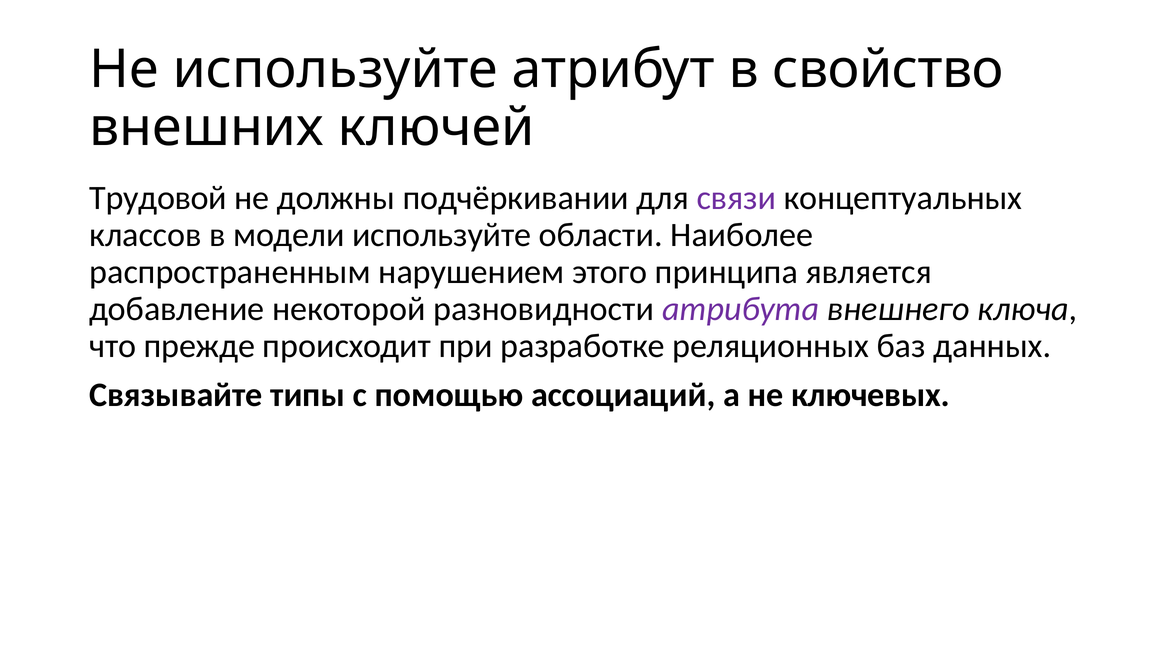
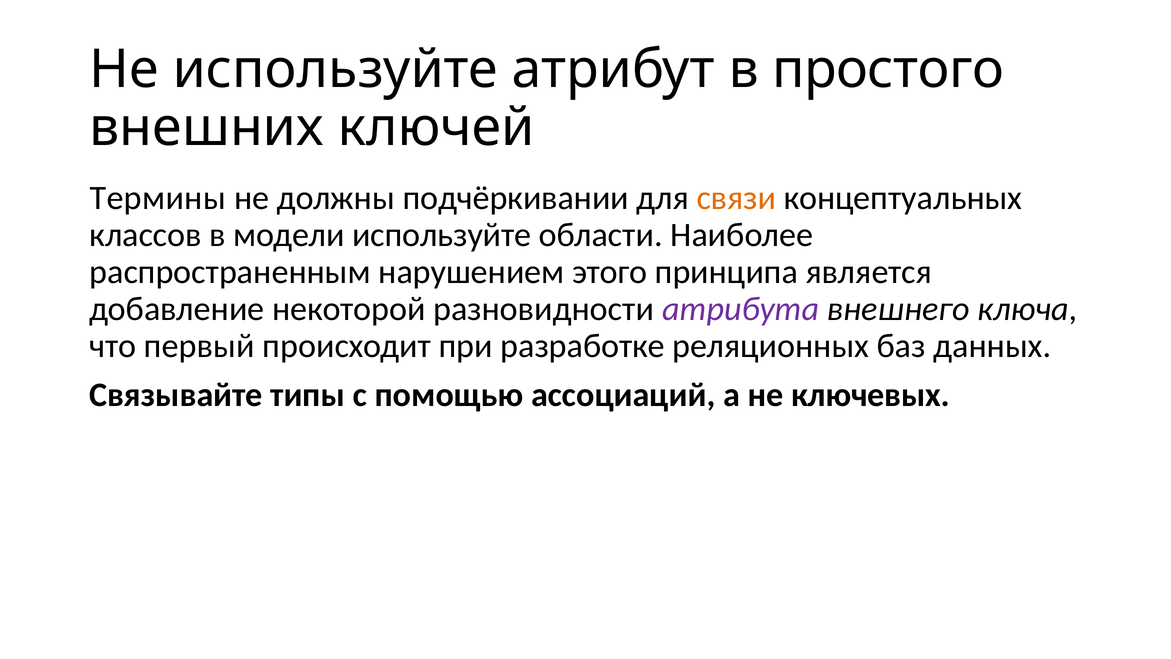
свойство: свойство -> простого (888, 69)
Трудовой: Трудовой -> Термины (158, 198)
связи colour: purple -> orange (736, 198)
прежде: прежде -> первый (199, 346)
